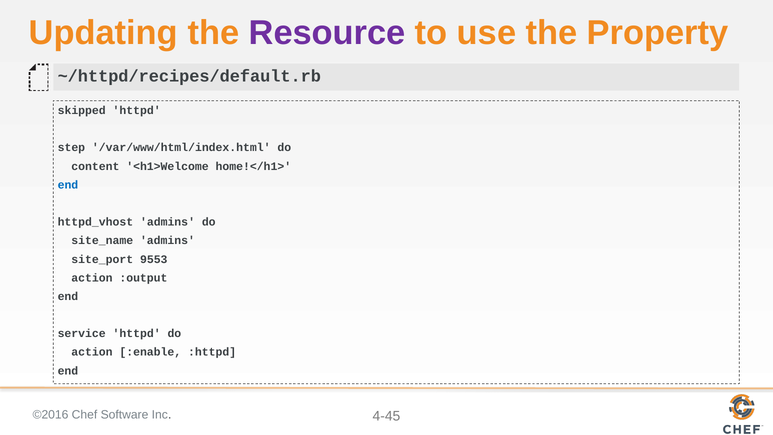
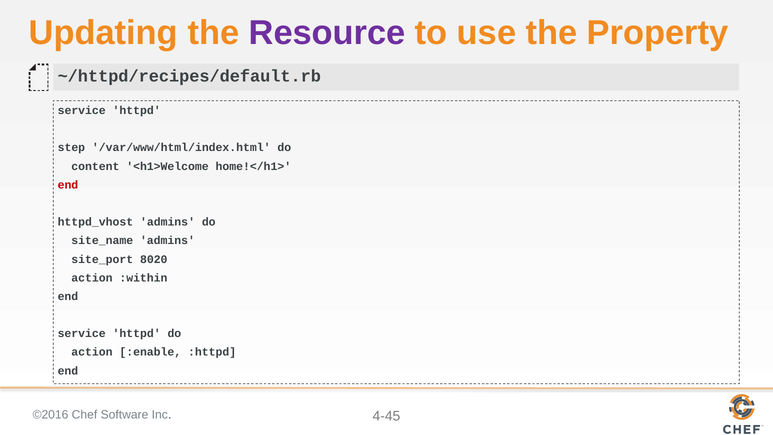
skipped: skipped -> service (82, 110)
end colour: blue -> red (68, 185)
9553: 9553 -> 8020 (154, 259)
:output: :output -> :within (143, 278)
